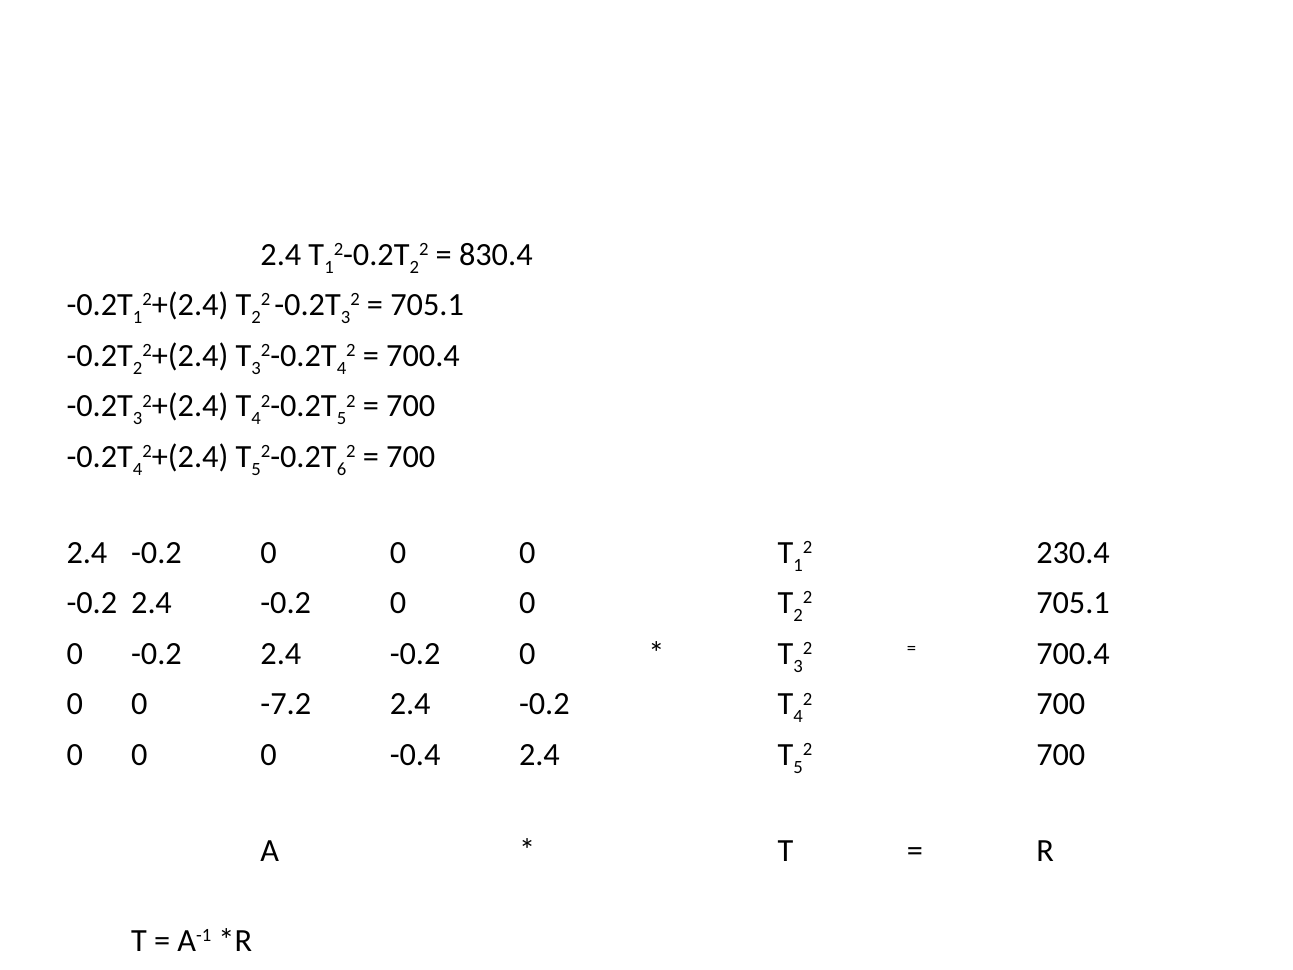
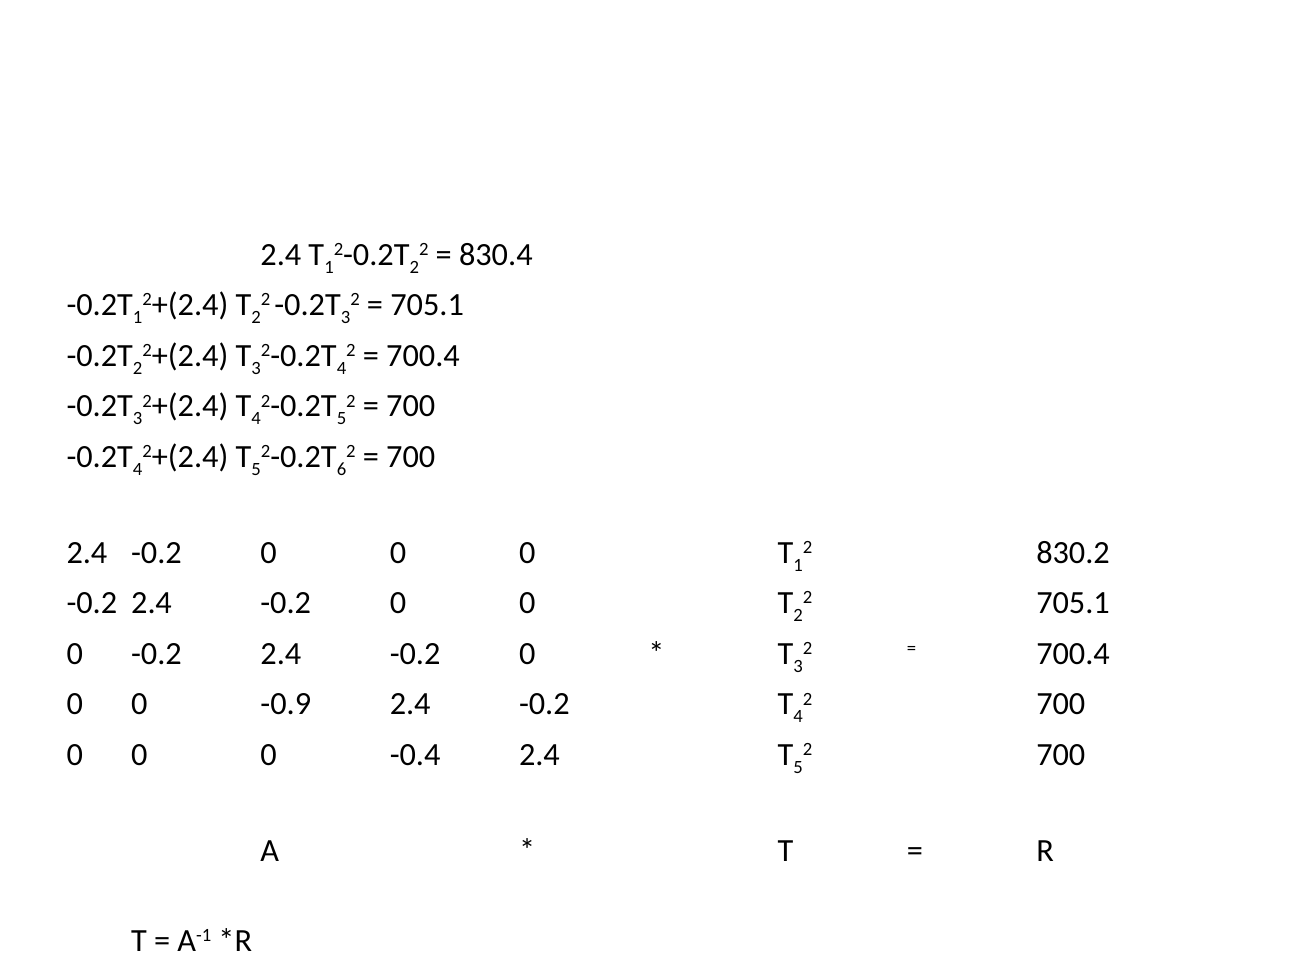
230.4: 230.4 -> 830.2 (1073, 552)
-7.2: -7.2 -> -0.9 (286, 704)
